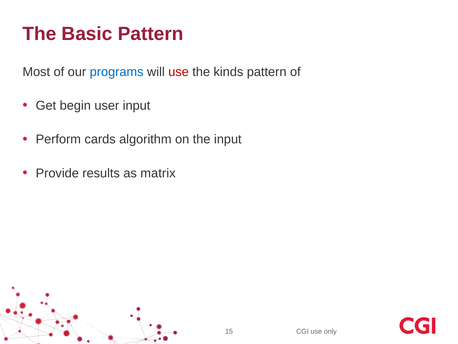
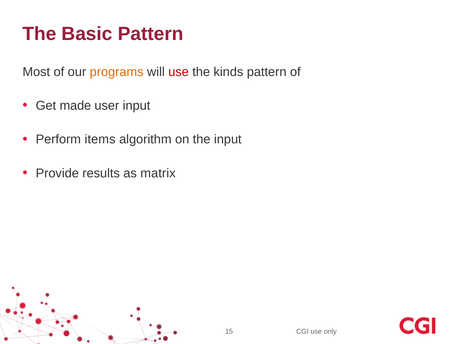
programs colour: blue -> orange (117, 72)
begin: begin -> made (75, 106)
cards: cards -> items (100, 139)
